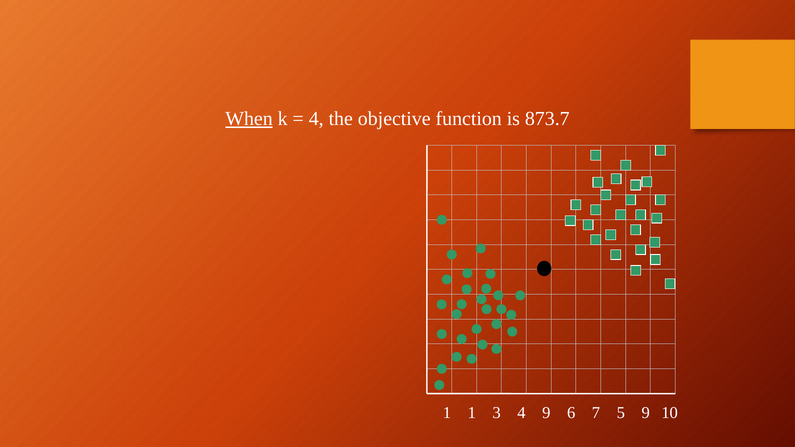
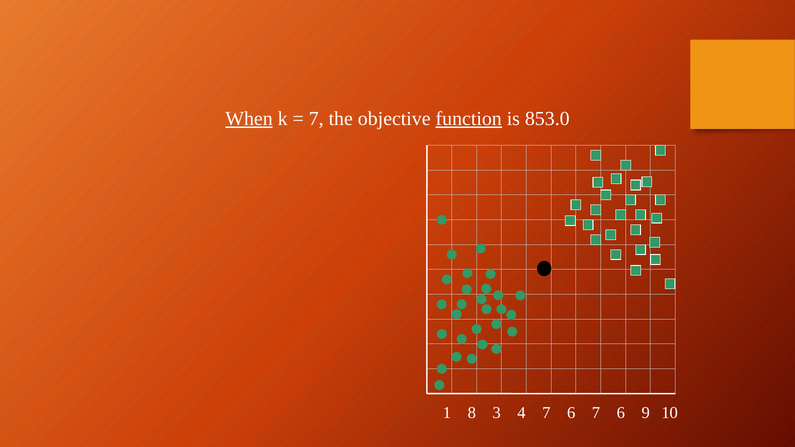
4: 4 -> 7 (316, 119)
function underline: none -> present (469, 119)
873.7: 873.7 -> 853.0 (547, 119)
1 1: 1 -> 8 (472, 413)
4 9: 9 -> 7 (546, 413)
6 7 5: 5 -> 6 (621, 413)
